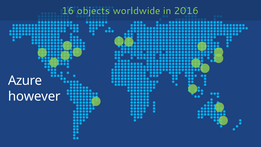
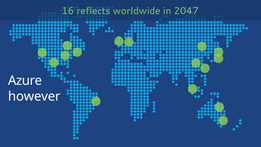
objects: objects -> reflects (94, 11)
2016: 2016 -> 2047 (186, 11)
